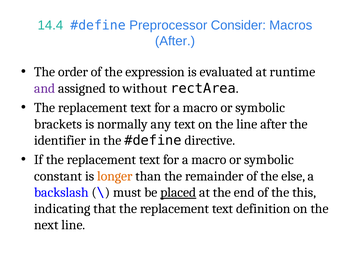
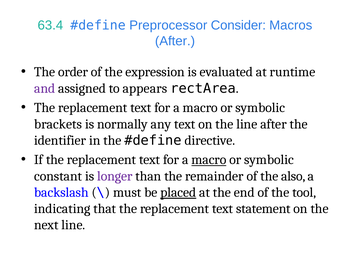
14.4: 14.4 -> 63.4 (50, 25)
without: without -> appears (145, 88)
macro underline: none -> present (209, 160)
longer colour: orange -> purple (115, 176)
else: else -> also (293, 176)
this: this -> tool (304, 193)
definition: definition -> statement (263, 209)
